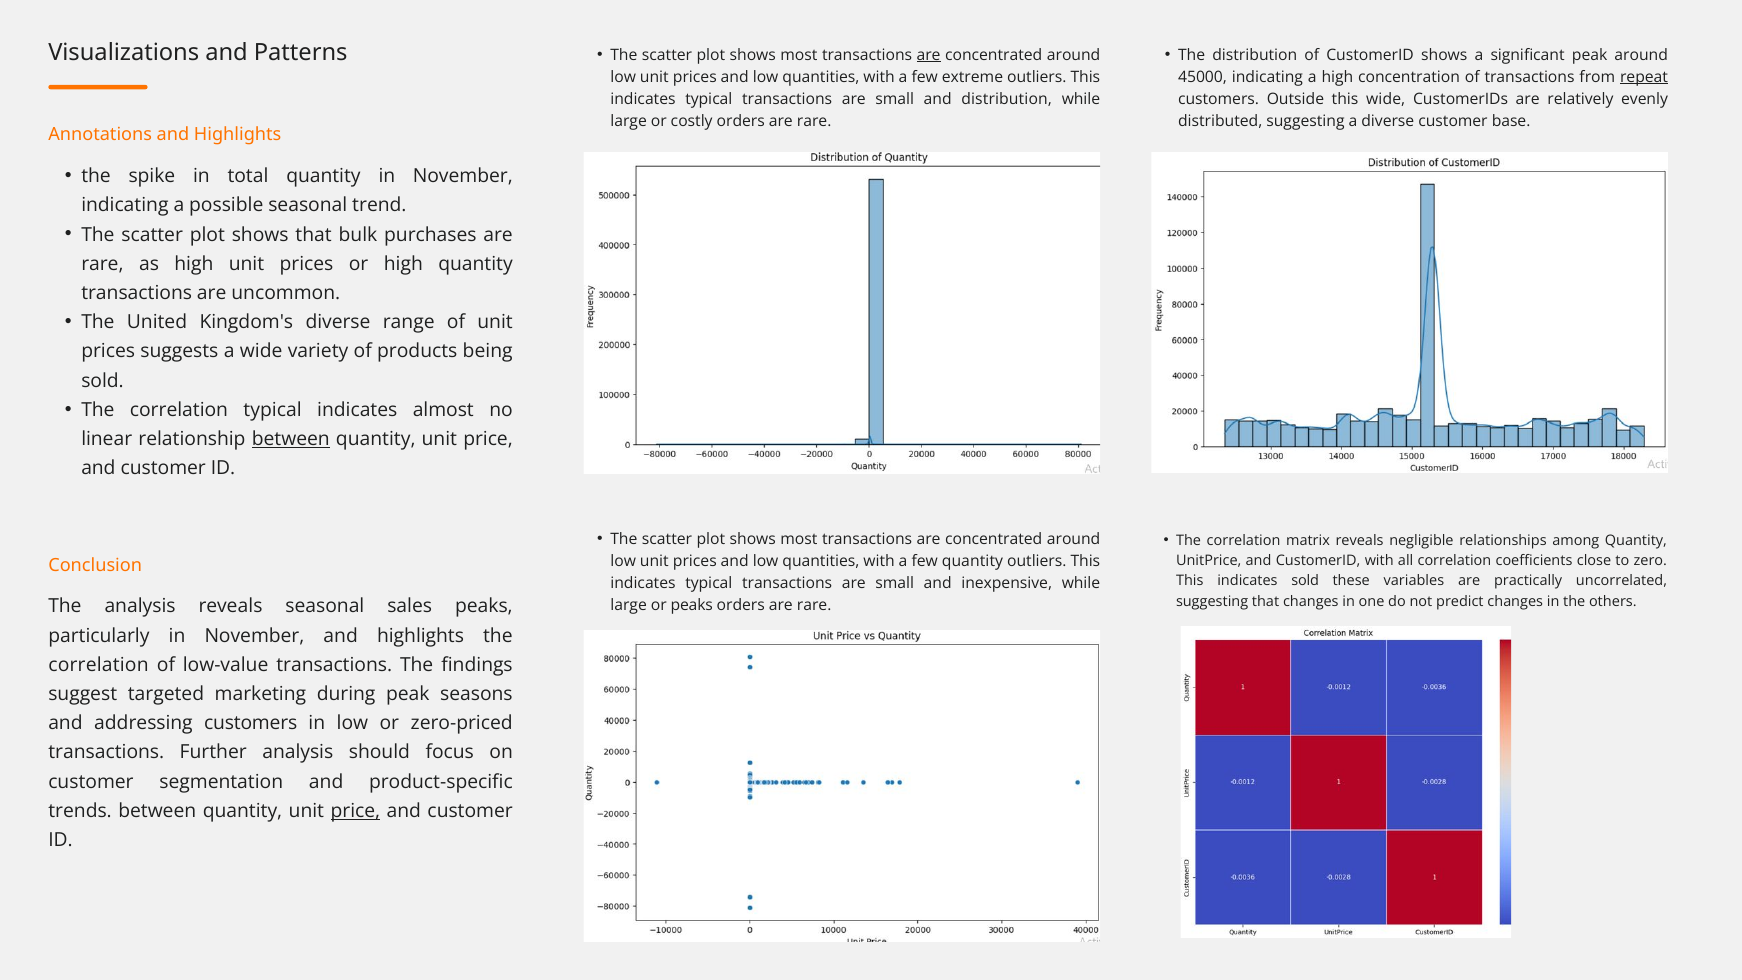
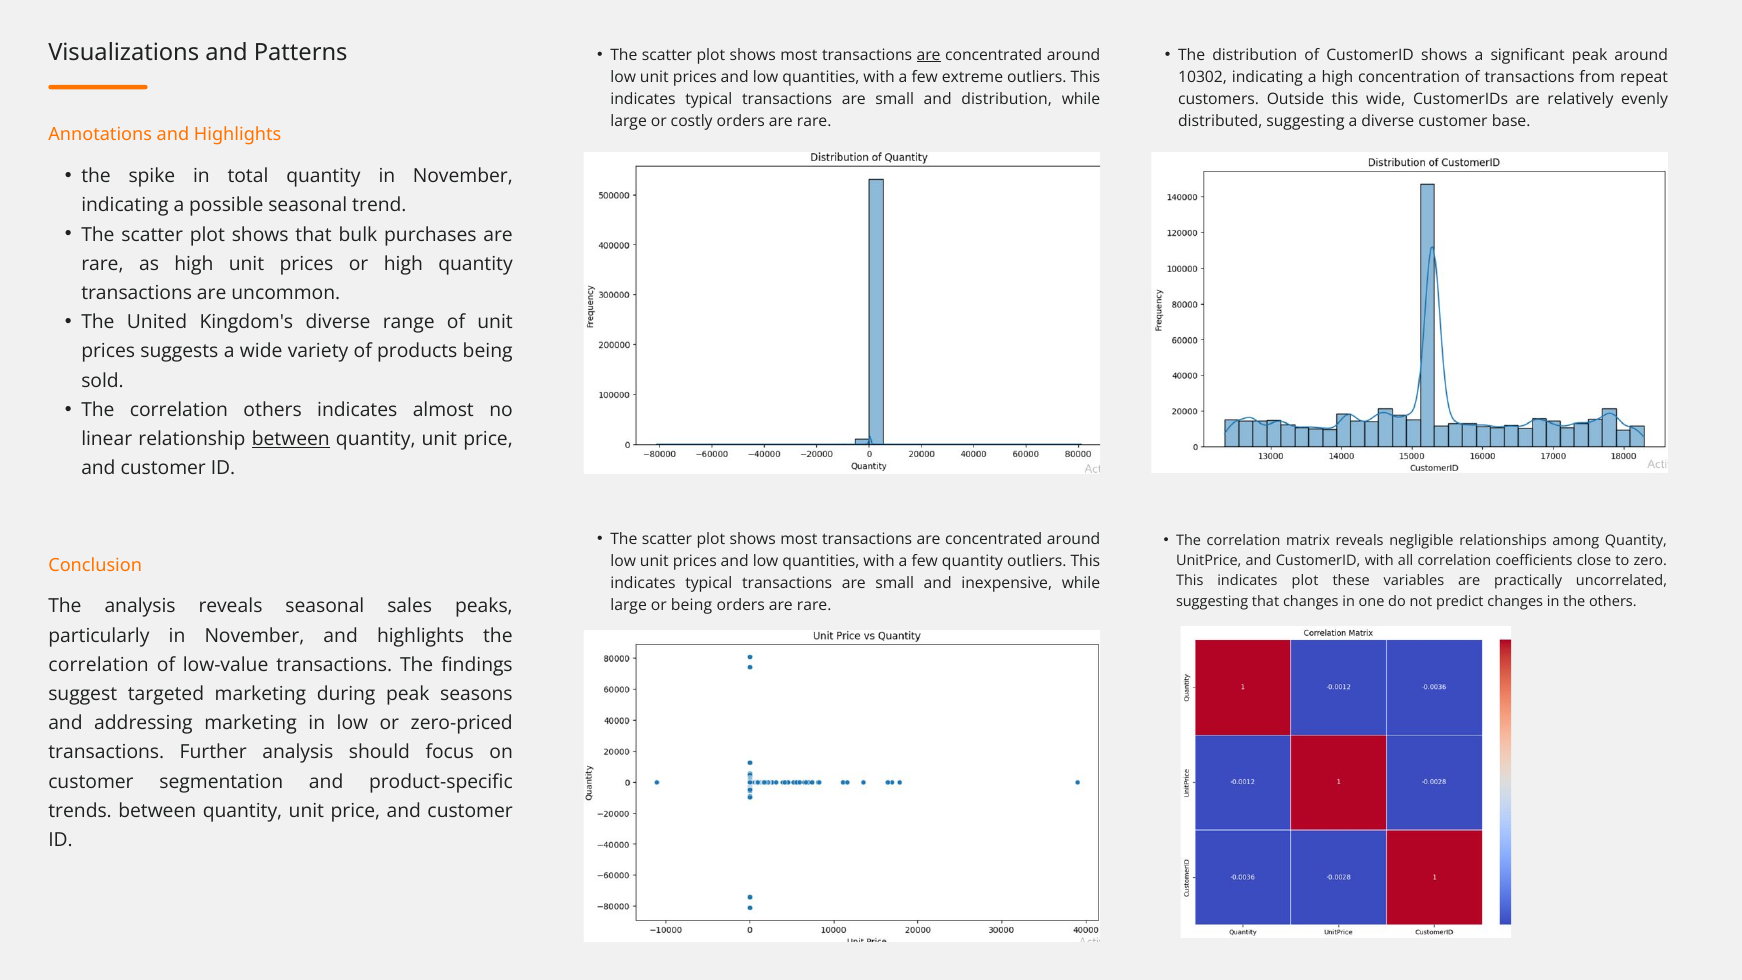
45000: 45000 -> 10302 (1203, 77)
repeat underline: present -> none (1644, 77)
correlation typical: typical -> others (273, 410)
indicates sold: sold -> plot (1305, 581)
or peaks: peaks -> being (692, 606)
addressing customers: customers -> marketing (251, 723)
price underline: present -> none (355, 811)
